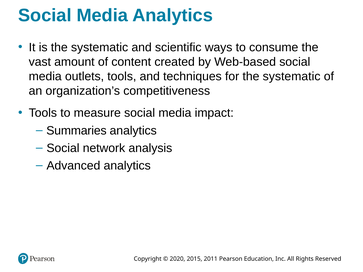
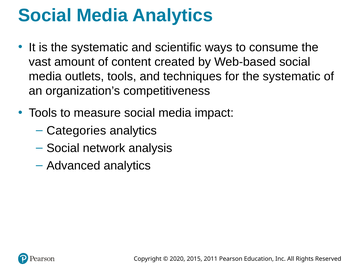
Summaries: Summaries -> Categories (76, 131)
